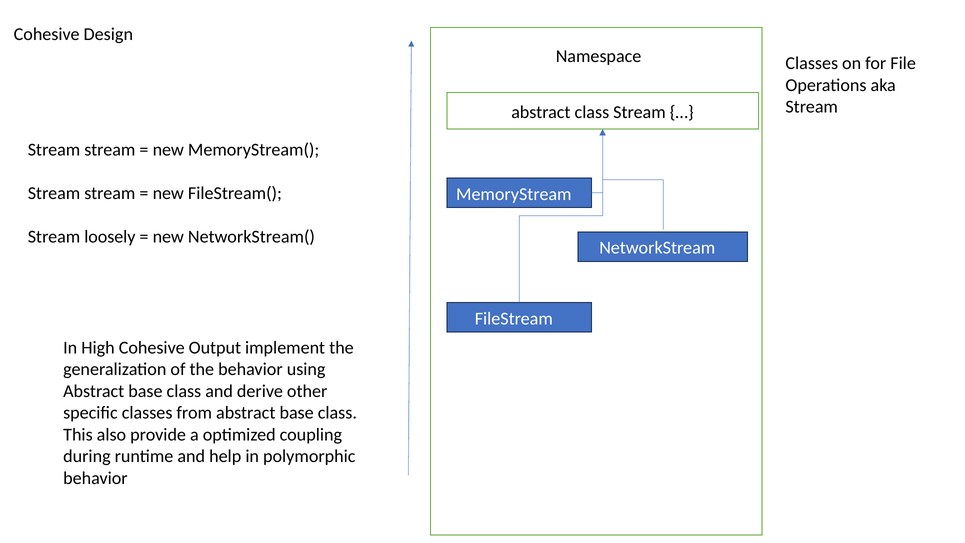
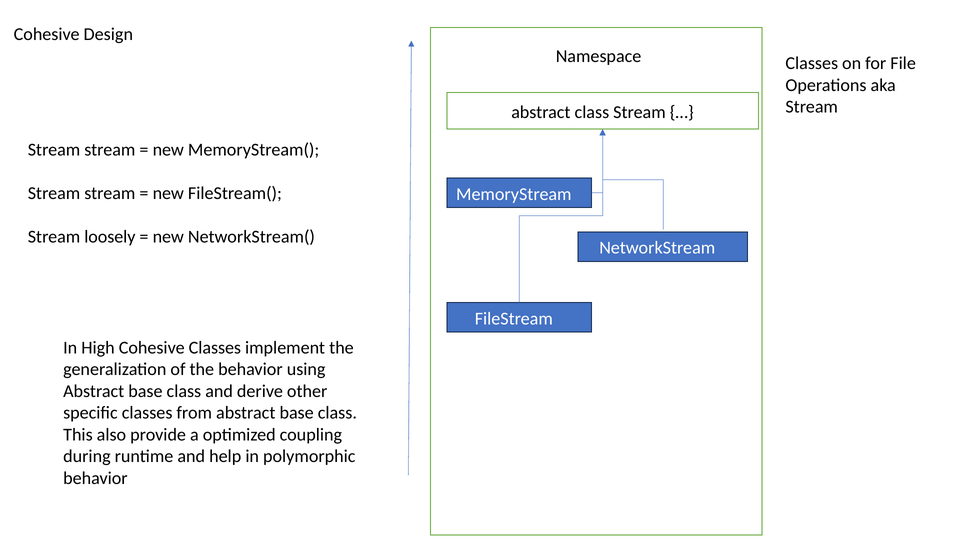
Cohesive Output: Output -> Classes (215, 348)
